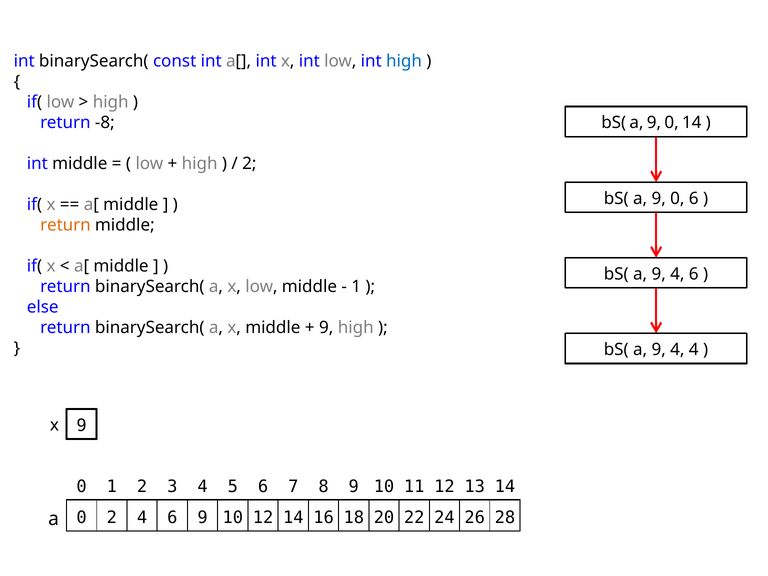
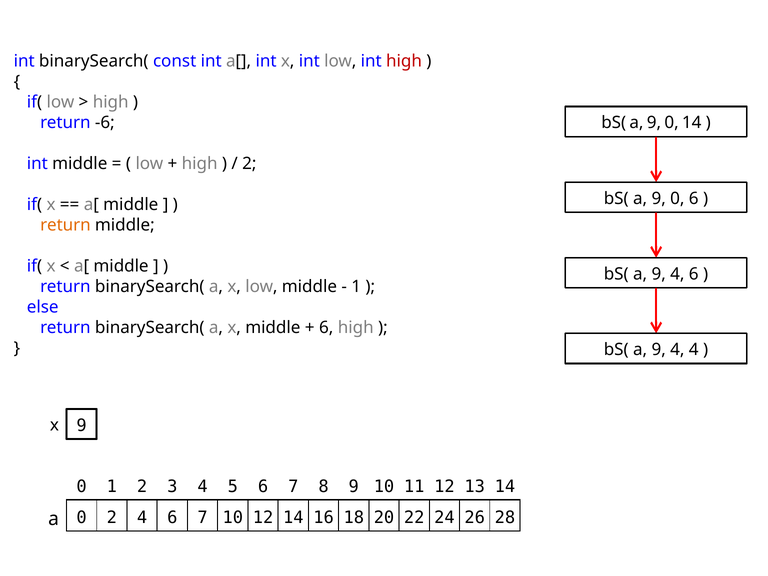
high colour: blue -> red (404, 61)
-8: -8 -> -6 (105, 123)
9: 9 -> 6 (326, 327)
4 6 9: 9 -> 7 (203, 518)
